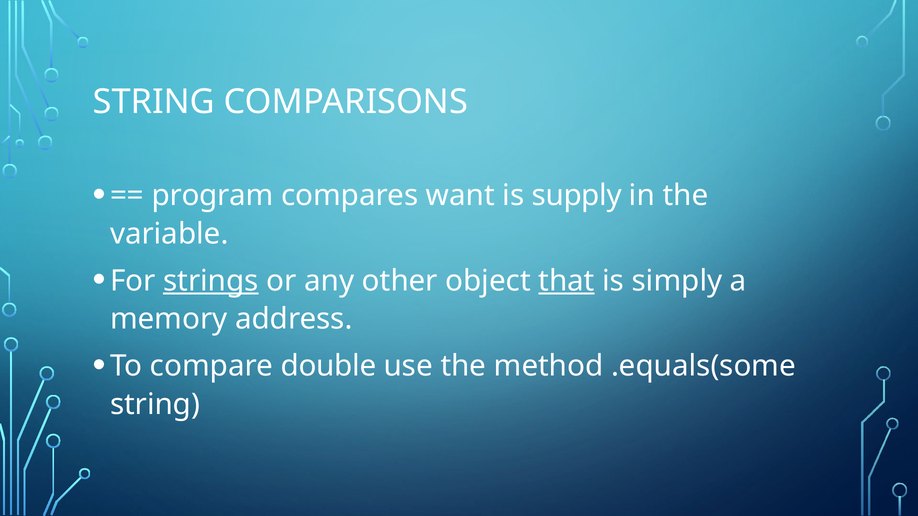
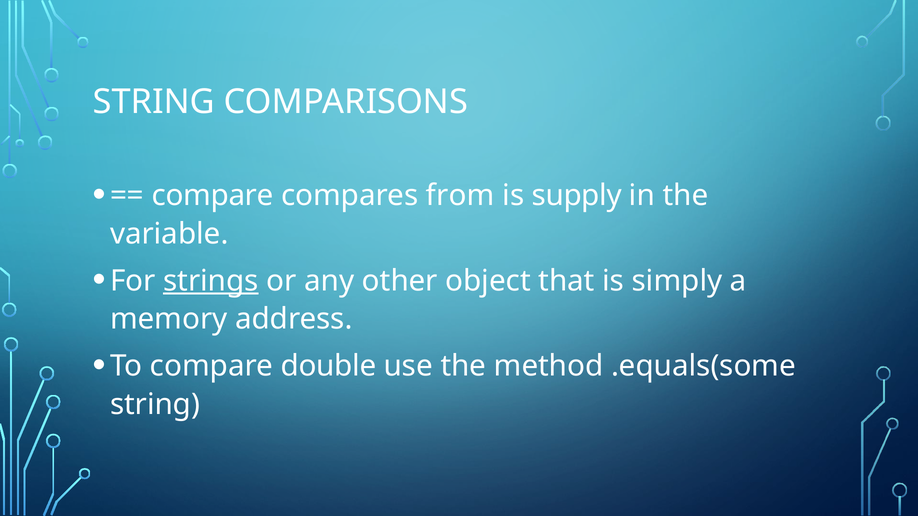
program: program -> compare (213, 196)
want: want -> from (460, 196)
that underline: present -> none (567, 281)
